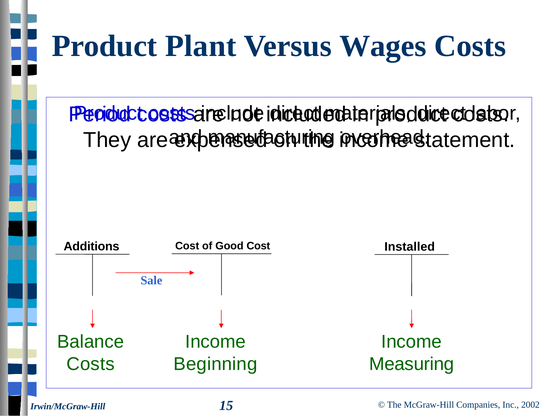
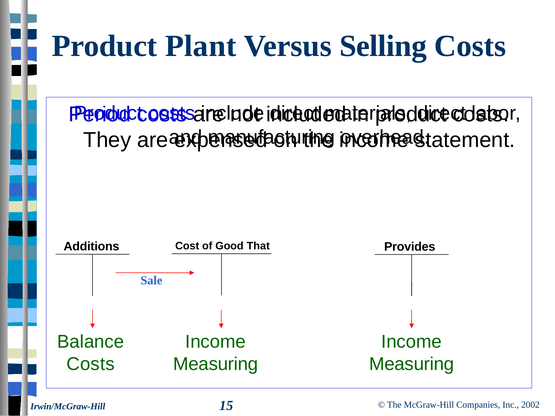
Wages: Wages -> Selling (383, 46)
Good Cost: Cost -> That (258, 246)
Installed: Installed -> Provides (410, 247)
Beginning: Beginning -> Measuring (216, 364)
